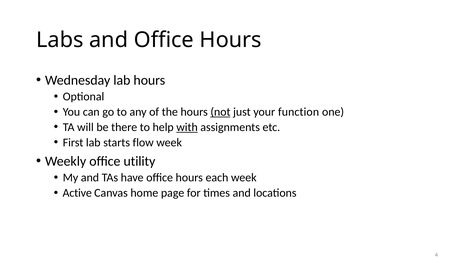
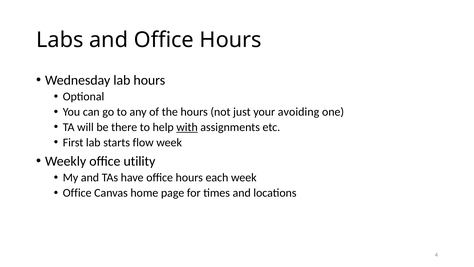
not underline: present -> none (220, 112)
function: function -> avoiding (299, 112)
Active: Active -> Office (77, 193)
